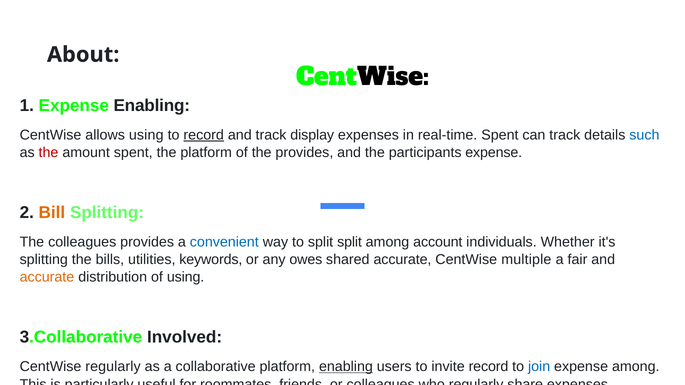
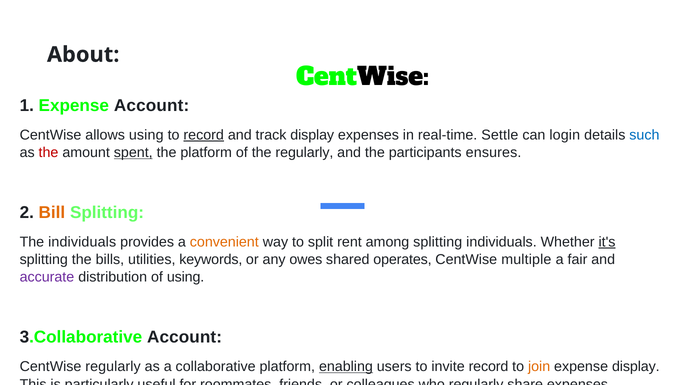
Expense Enabling: Enabling -> Account (152, 105)
real-time Spent: Spent -> Settle (500, 135)
can track: track -> login (565, 135)
spent underline: none -> present (133, 153)
the provides: provides -> regularly (304, 153)
participants expense: expense -> ensures (494, 153)
The colleagues: colleagues -> individuals (82, 242)
convenient colour: blue -> orange (224, 242)
split split: split -> rent (349, 242)
among account: account -> splitting (438, 242)
it's underline: none -> present (607, 242)
shared accurate: accurate -> operates (402, 260)
accurate colour: orange -> purple (47, 278)
3.Collaborative Involved: Involved -> Account (185, 337)
join colour: blue -> orange (539, 367)
expense among: among -> display (636, 367)
